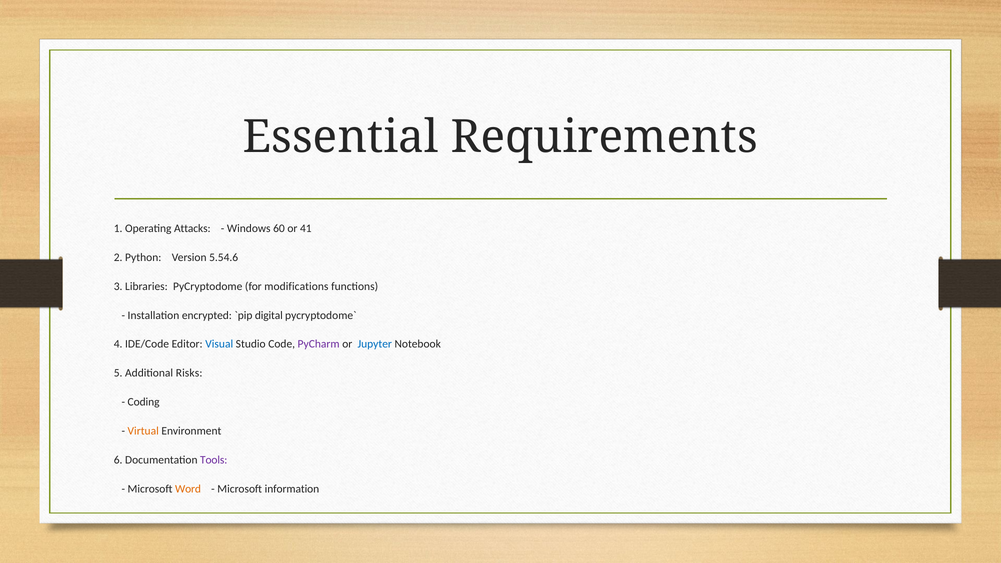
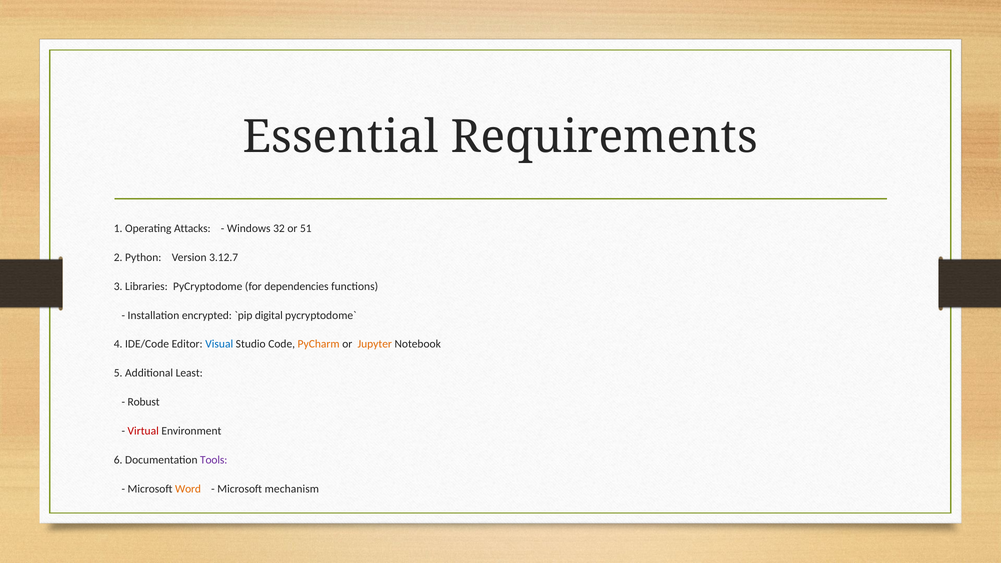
60: 60 -> 32 (279, 228)
41: 41 -> 51 (306, 228)
5.54.6: 5.54.6 -> 3.12.7 (224, 257)
modifications: modifications -> dependencies (296, 286)
PyCharm colour: purple -> orange (319, 344)
Jupyter colour: blue -> orange (375, 344)
Risks: Risks -> Least (189, 373)
Coding: Coding -> Robust (144, 402)
Virtual colour: orange -> red (143, 431)
information: information -> mechanism (292, 489)
